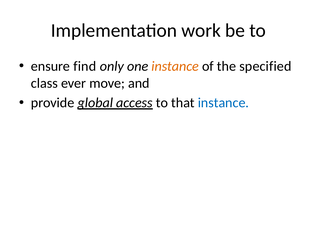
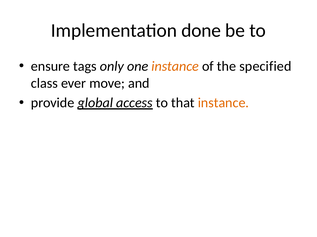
work: work -> done (201, 31)
find: find -> tags (85, 67)
instance colour: blue -> orange (223, 103)
